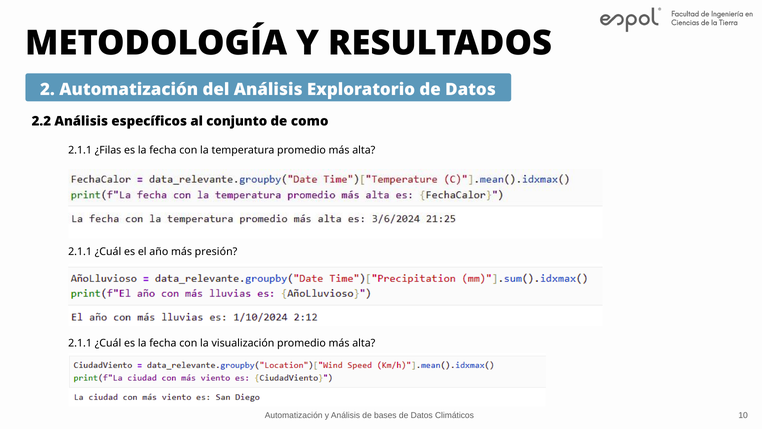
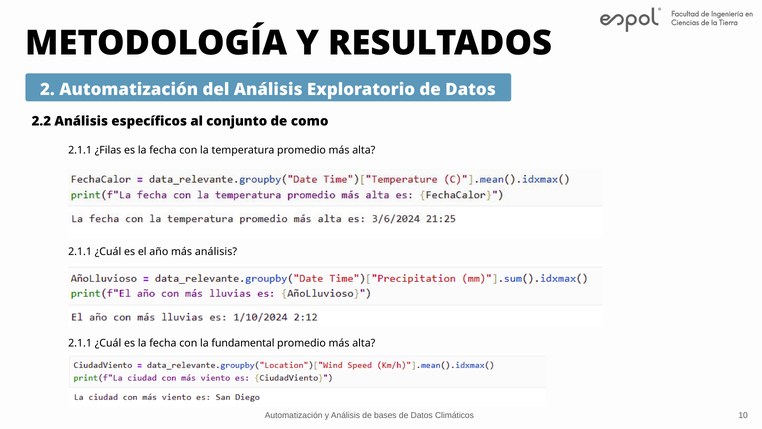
más presión: presión -> análisis (216, 251)
visualización: visualización -> fundamental (243, 343)
